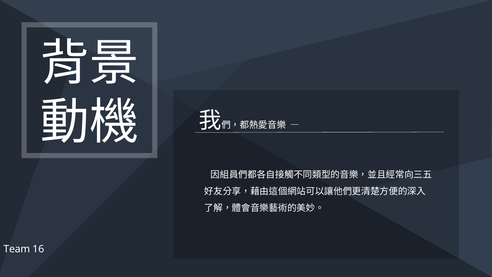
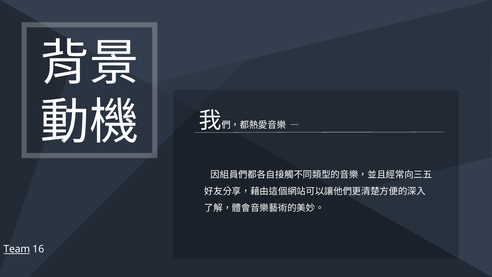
Team underline: none -> present (17, 249)
